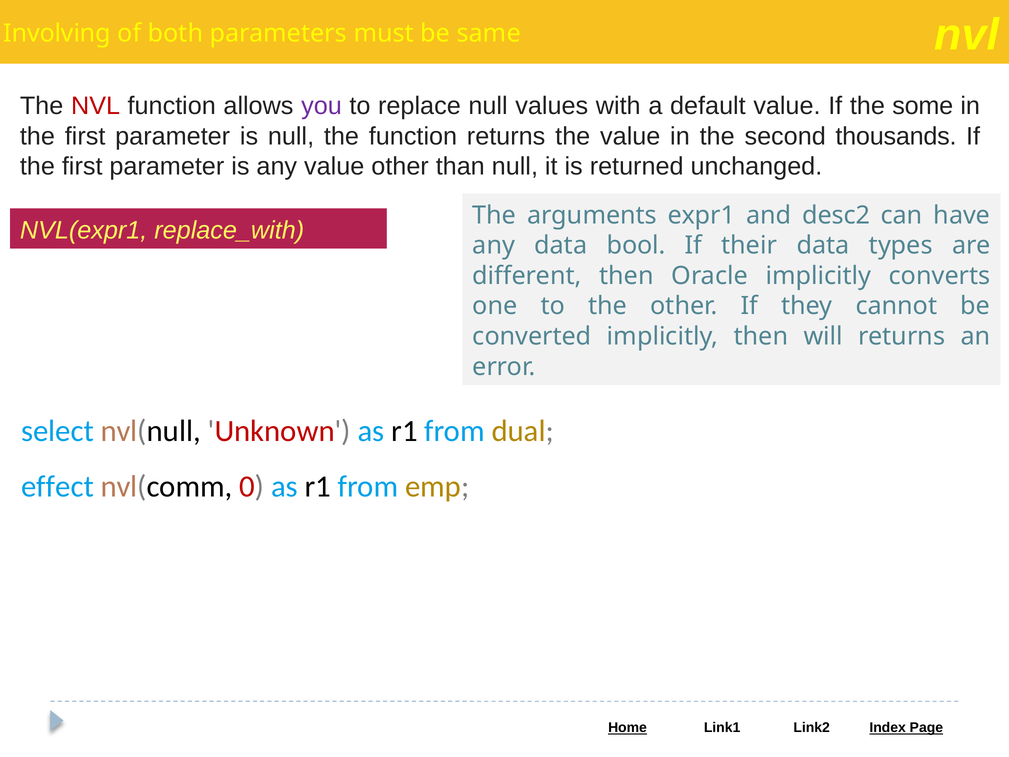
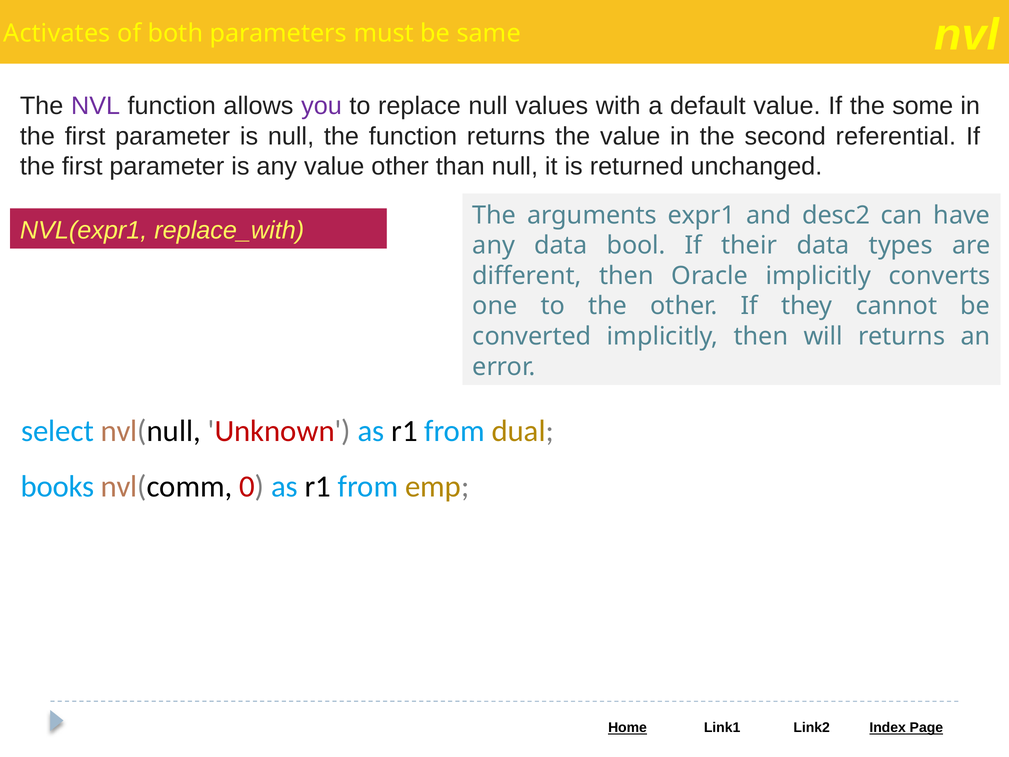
Involving: Involving -> Activates (57, 34)
NVL colour: red -> purple (96, 106)
thousands: thousands -> referential (896, 136)
effect: effect -> books (58, 486)
